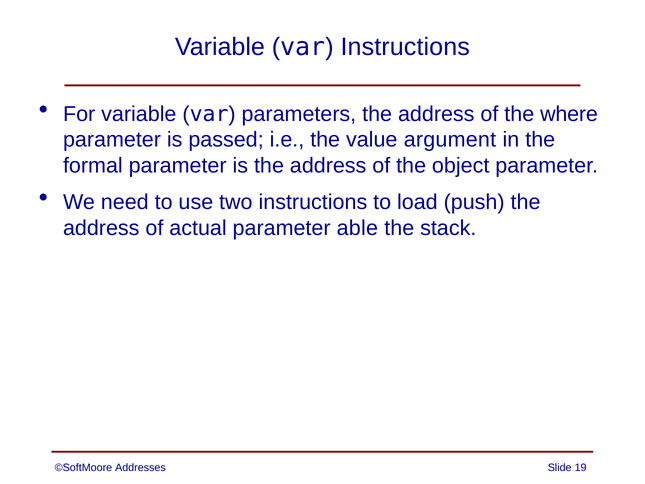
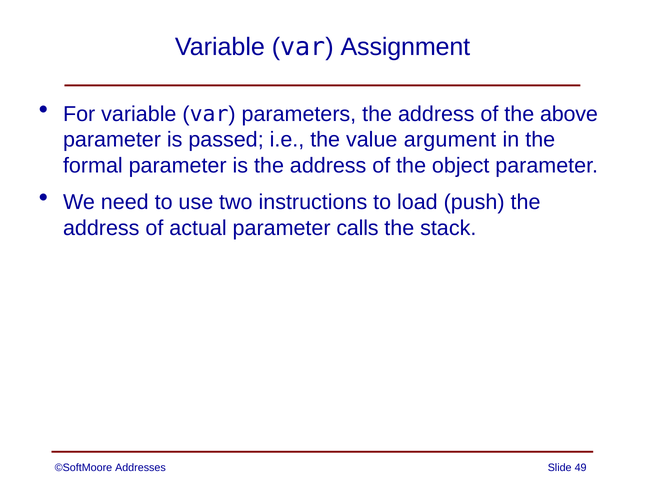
var Instructions: Instructions -> Assignment (405, 47)
where: where -> above (569, 114)
able: able -> calls (358, 228)
19: 19 -> 49 (581, 467)
